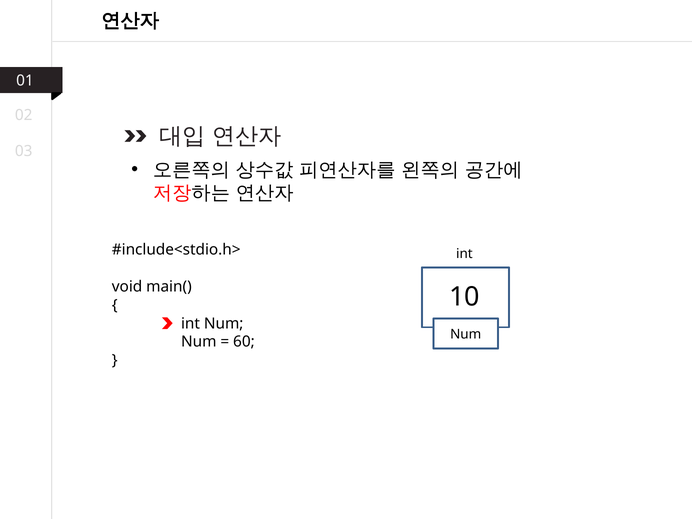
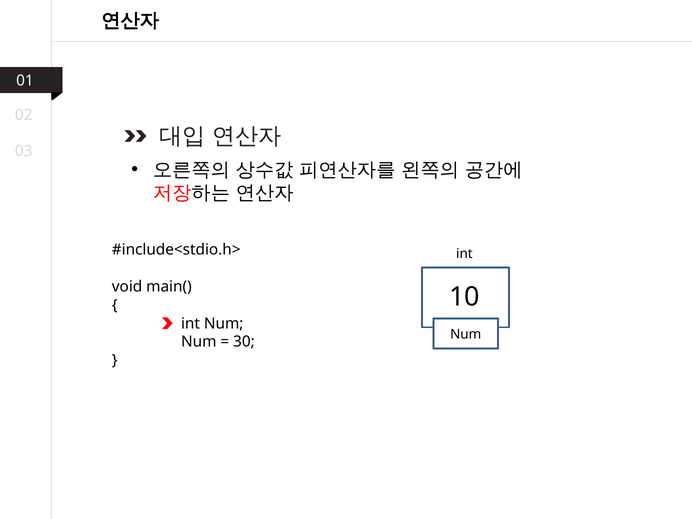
60: 60 -> 30 (244, 342)
